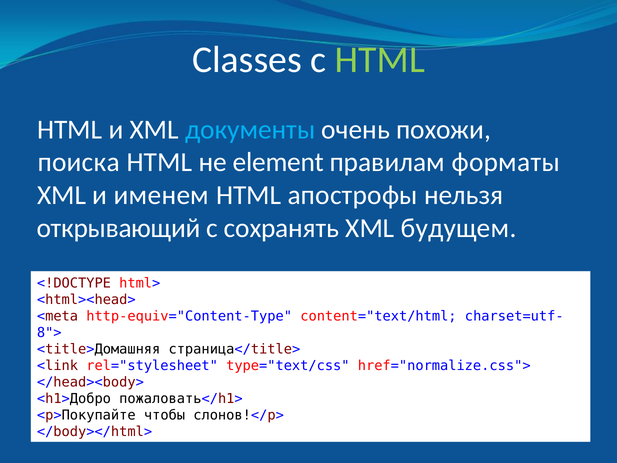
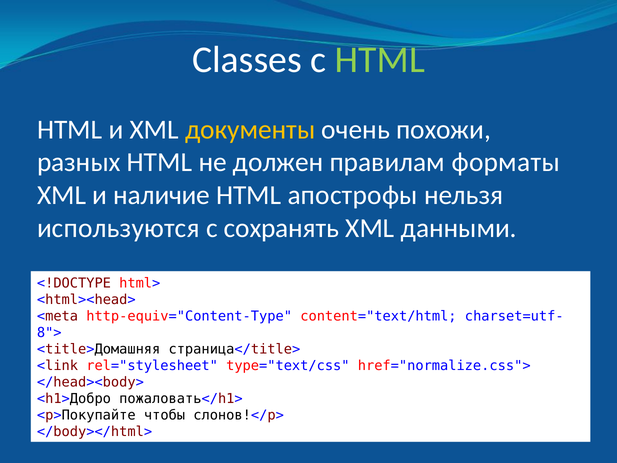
документы colour: light blue -> yellow (250, 129)
поиска: поиска -> разных (79, 162)
element: element -> должен (278, 162)
именем: именем -> наличие (162, 195)
открывающий: открывающий -> используются (118, 228)
будущем: будущем -> данными (459, 228)
